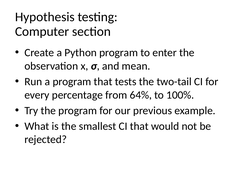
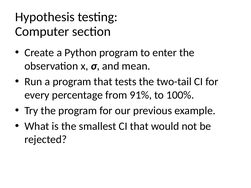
64%: 64% -> 91% (141, 95)
